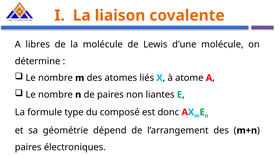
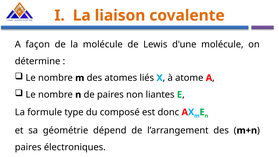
libres: libres -> façon (38, 44)
